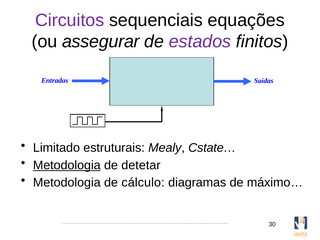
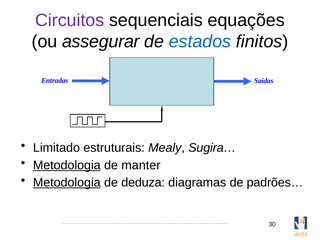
estados colour: purple -> blue (200, 42)
Cstate…: Cstate… -> Sugira… (212, 148)
detetar: detetar -> manter (141, 165)
Metodologia underline: none -> present (67, 183)
cálculo: cálculo -> deduza (143, 183)
máximo…: máximo… -> padrões… (275, 183)
